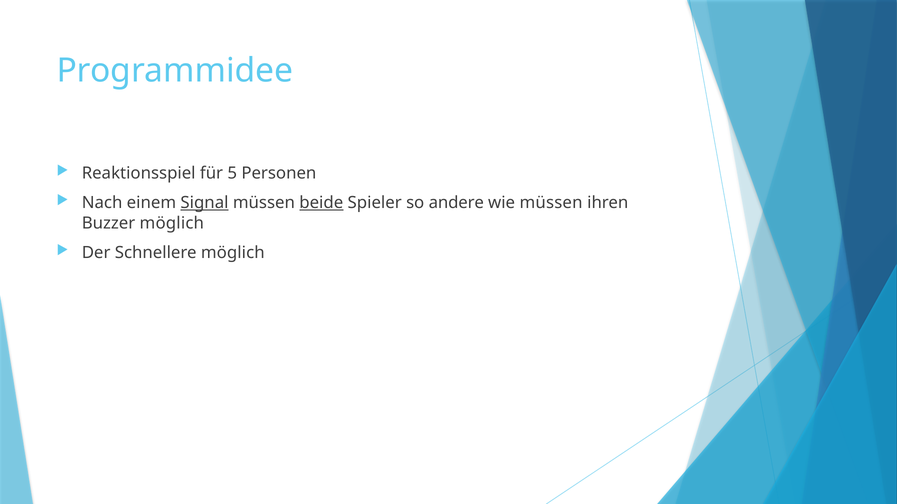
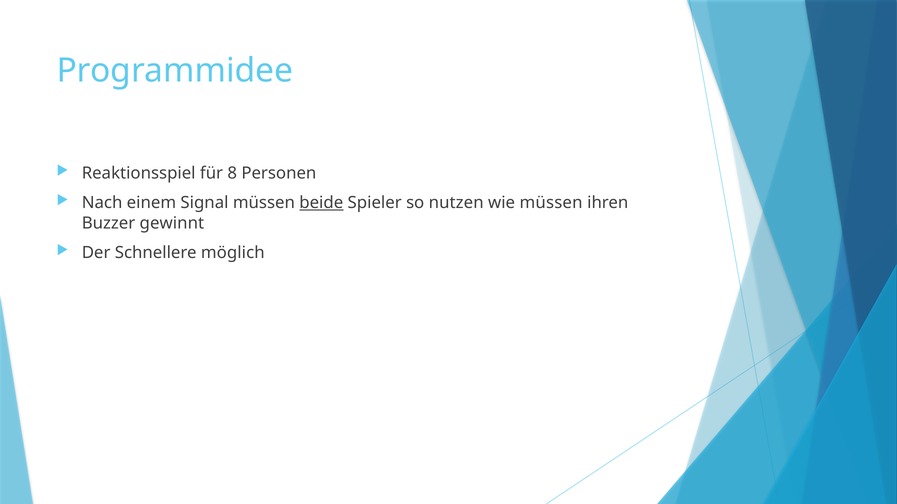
5: 5 -> 8 (232, 174)
Signal underline: present -> none (204, 203)
andere: andere -> nutzen (456, 203)
Buzzer möglich: möglich -> gewinnt (172, 223)
